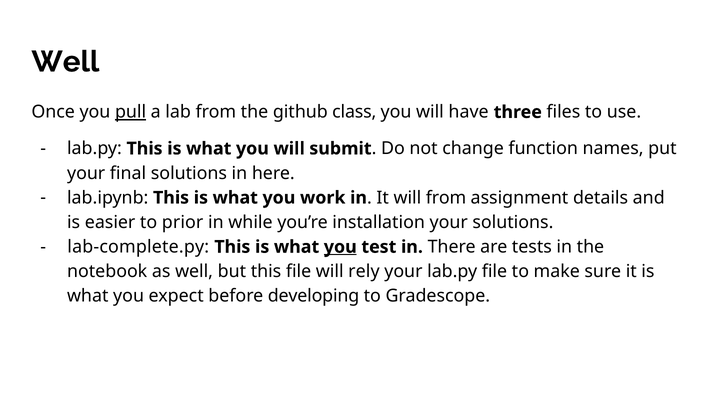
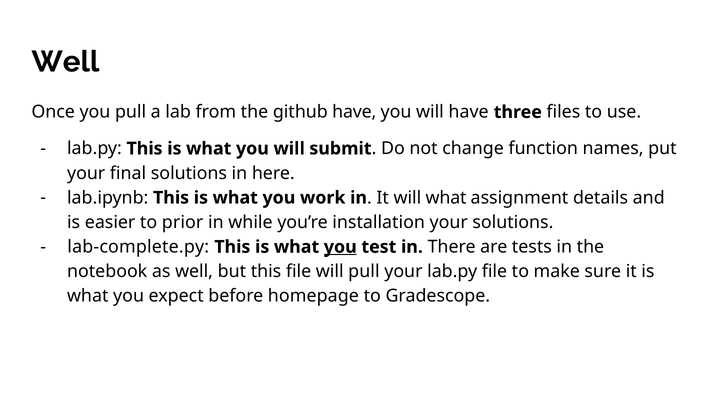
pull underline: present -> none (131, 112)
github class: class -> have (354, 112)
will from: from -> what (446, 198)
will rely: rely -> pull (364, 272)
developing: developing -> homepage (313, 296)
